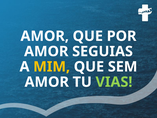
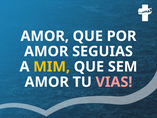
VIAS colour: light green -> pink (114, 82)
